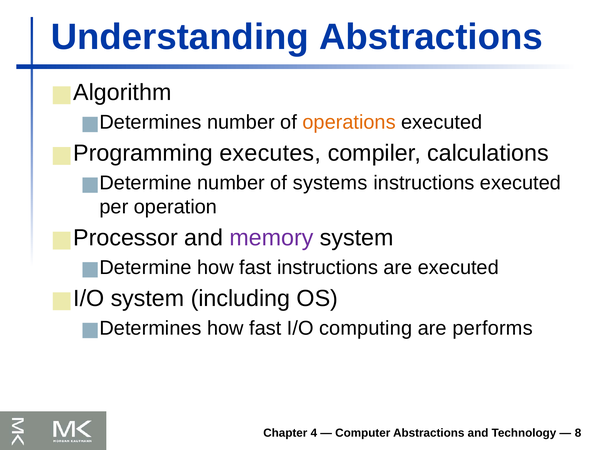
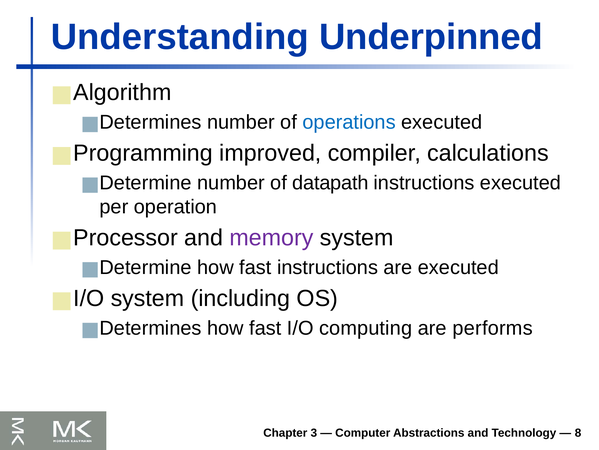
Understanding Abstractions: Abstractions -> Underpinned (431, 37)
operations colour: orange -> blue (349, 122)
executes: executes -> improved (270, 153)
systems: systems -> datapath (330, 183)
4: 4 -> 3 (314, 432)
